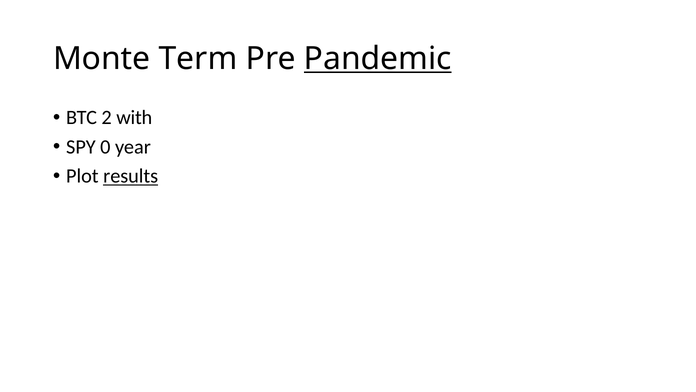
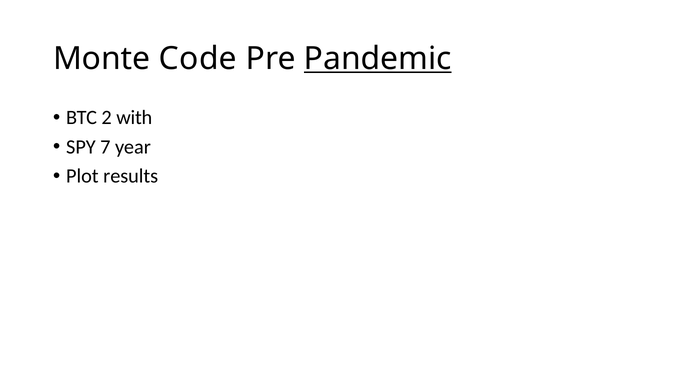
Term: Term -> Code (198, 58)
0: 0 -> 7 (105, 147)
results underline: present -> none (131, 176)
